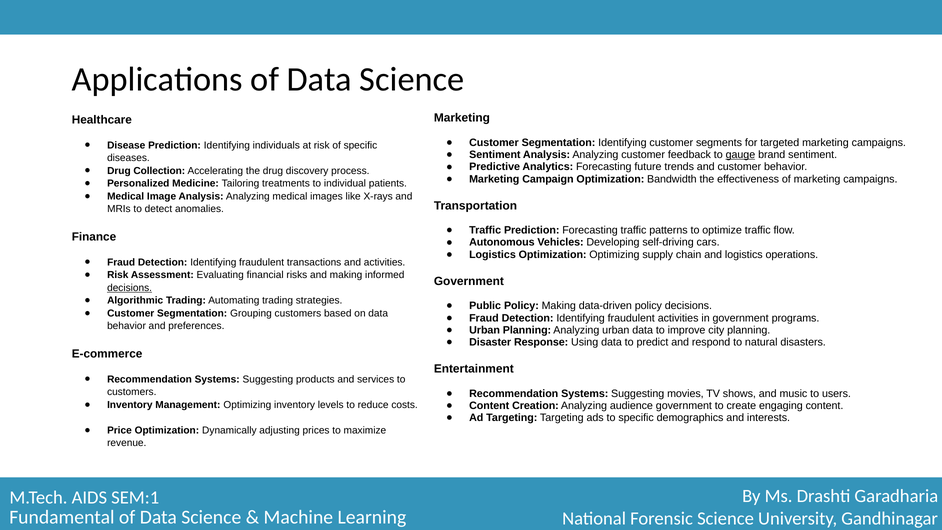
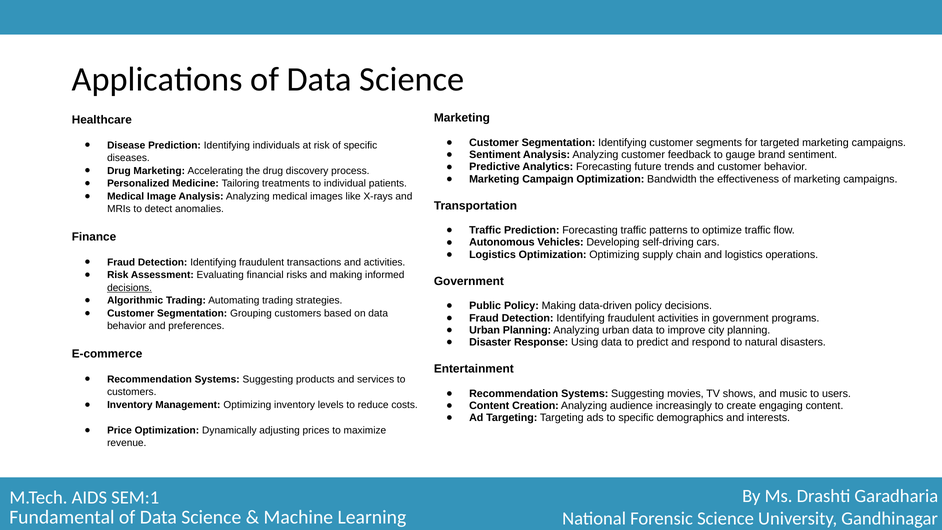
gauge underline: present -> none (740, 155)
Drug Collection: Collection -> Marketing (159, 171)
audience government: government -> increasingly (684, 406)
